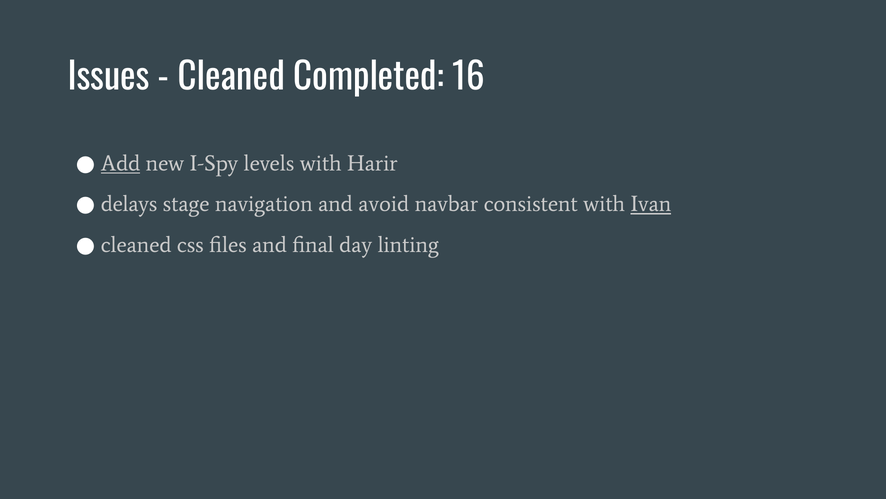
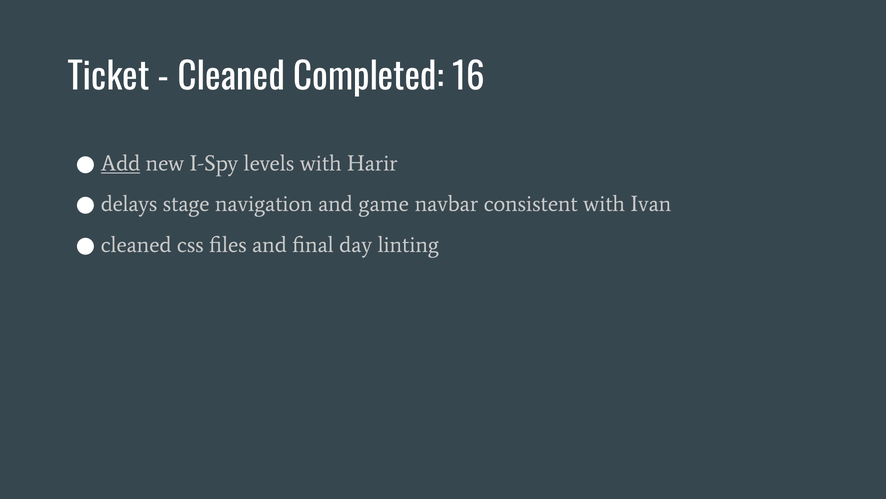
Issues: Issues -> Ticket (108, 77)
avoid: avoid -> game (384, 204)
Ivan underline: present -> none (651, 204)
